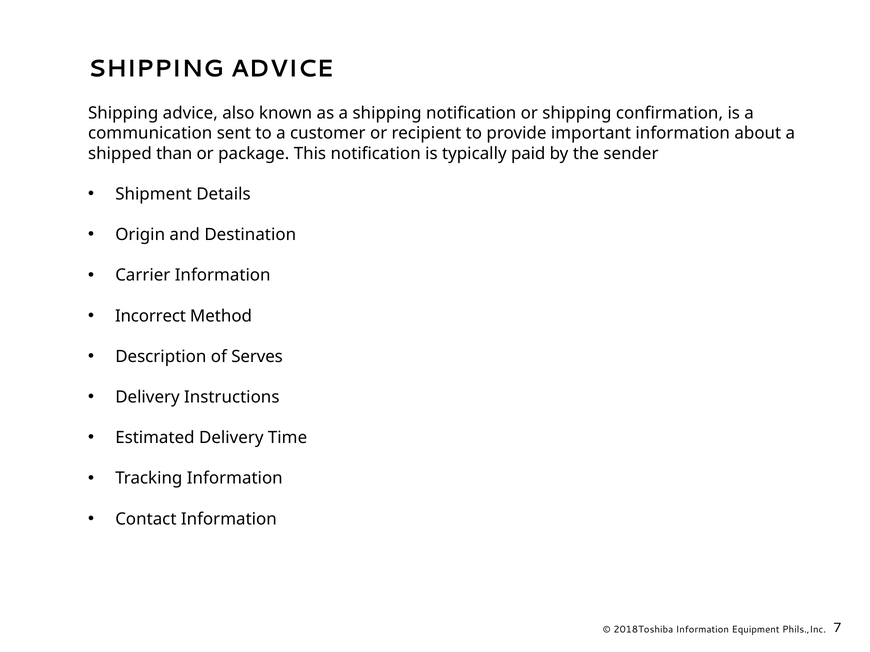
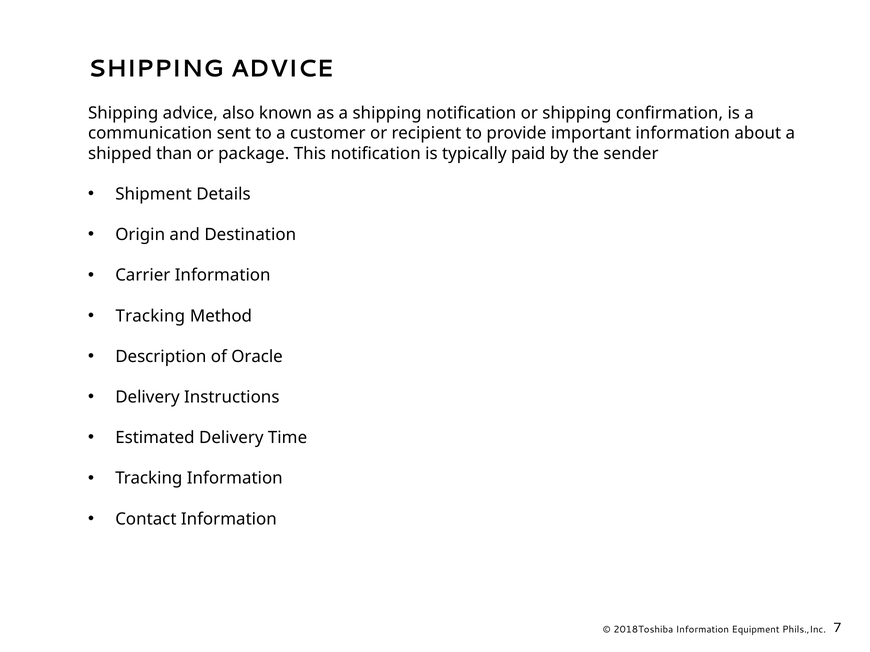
Incorrect: Incorrect -> Tracking (150, 316)
Serves: Serves -> Oracle (257, 357)
